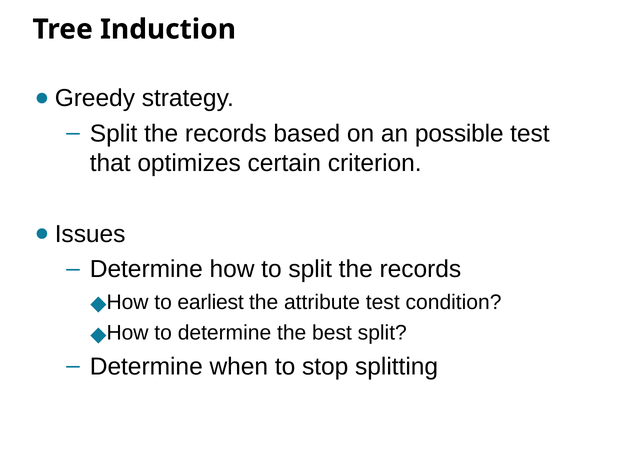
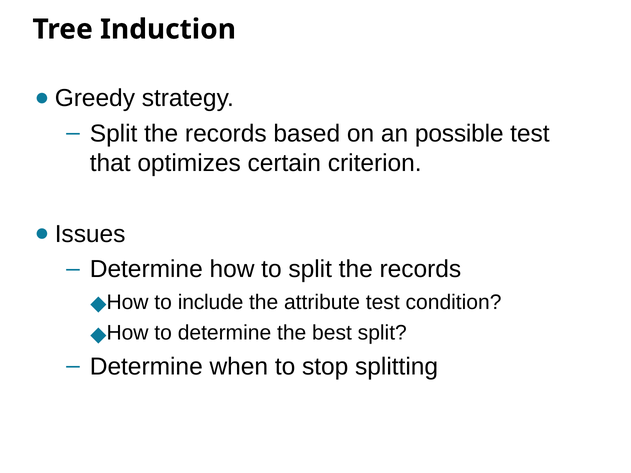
earliest: earliest -> include (211, 302)
